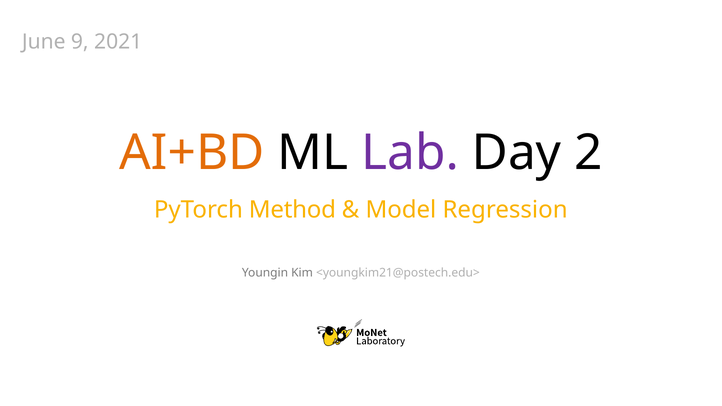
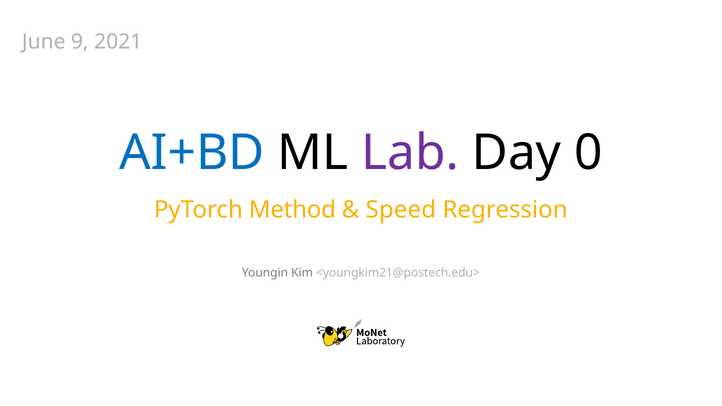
AI+BD colour: orange -> blue (192, 153)
2: 2 -> 0 (588, 153)
Model: Model -> Speed (401, 210)
